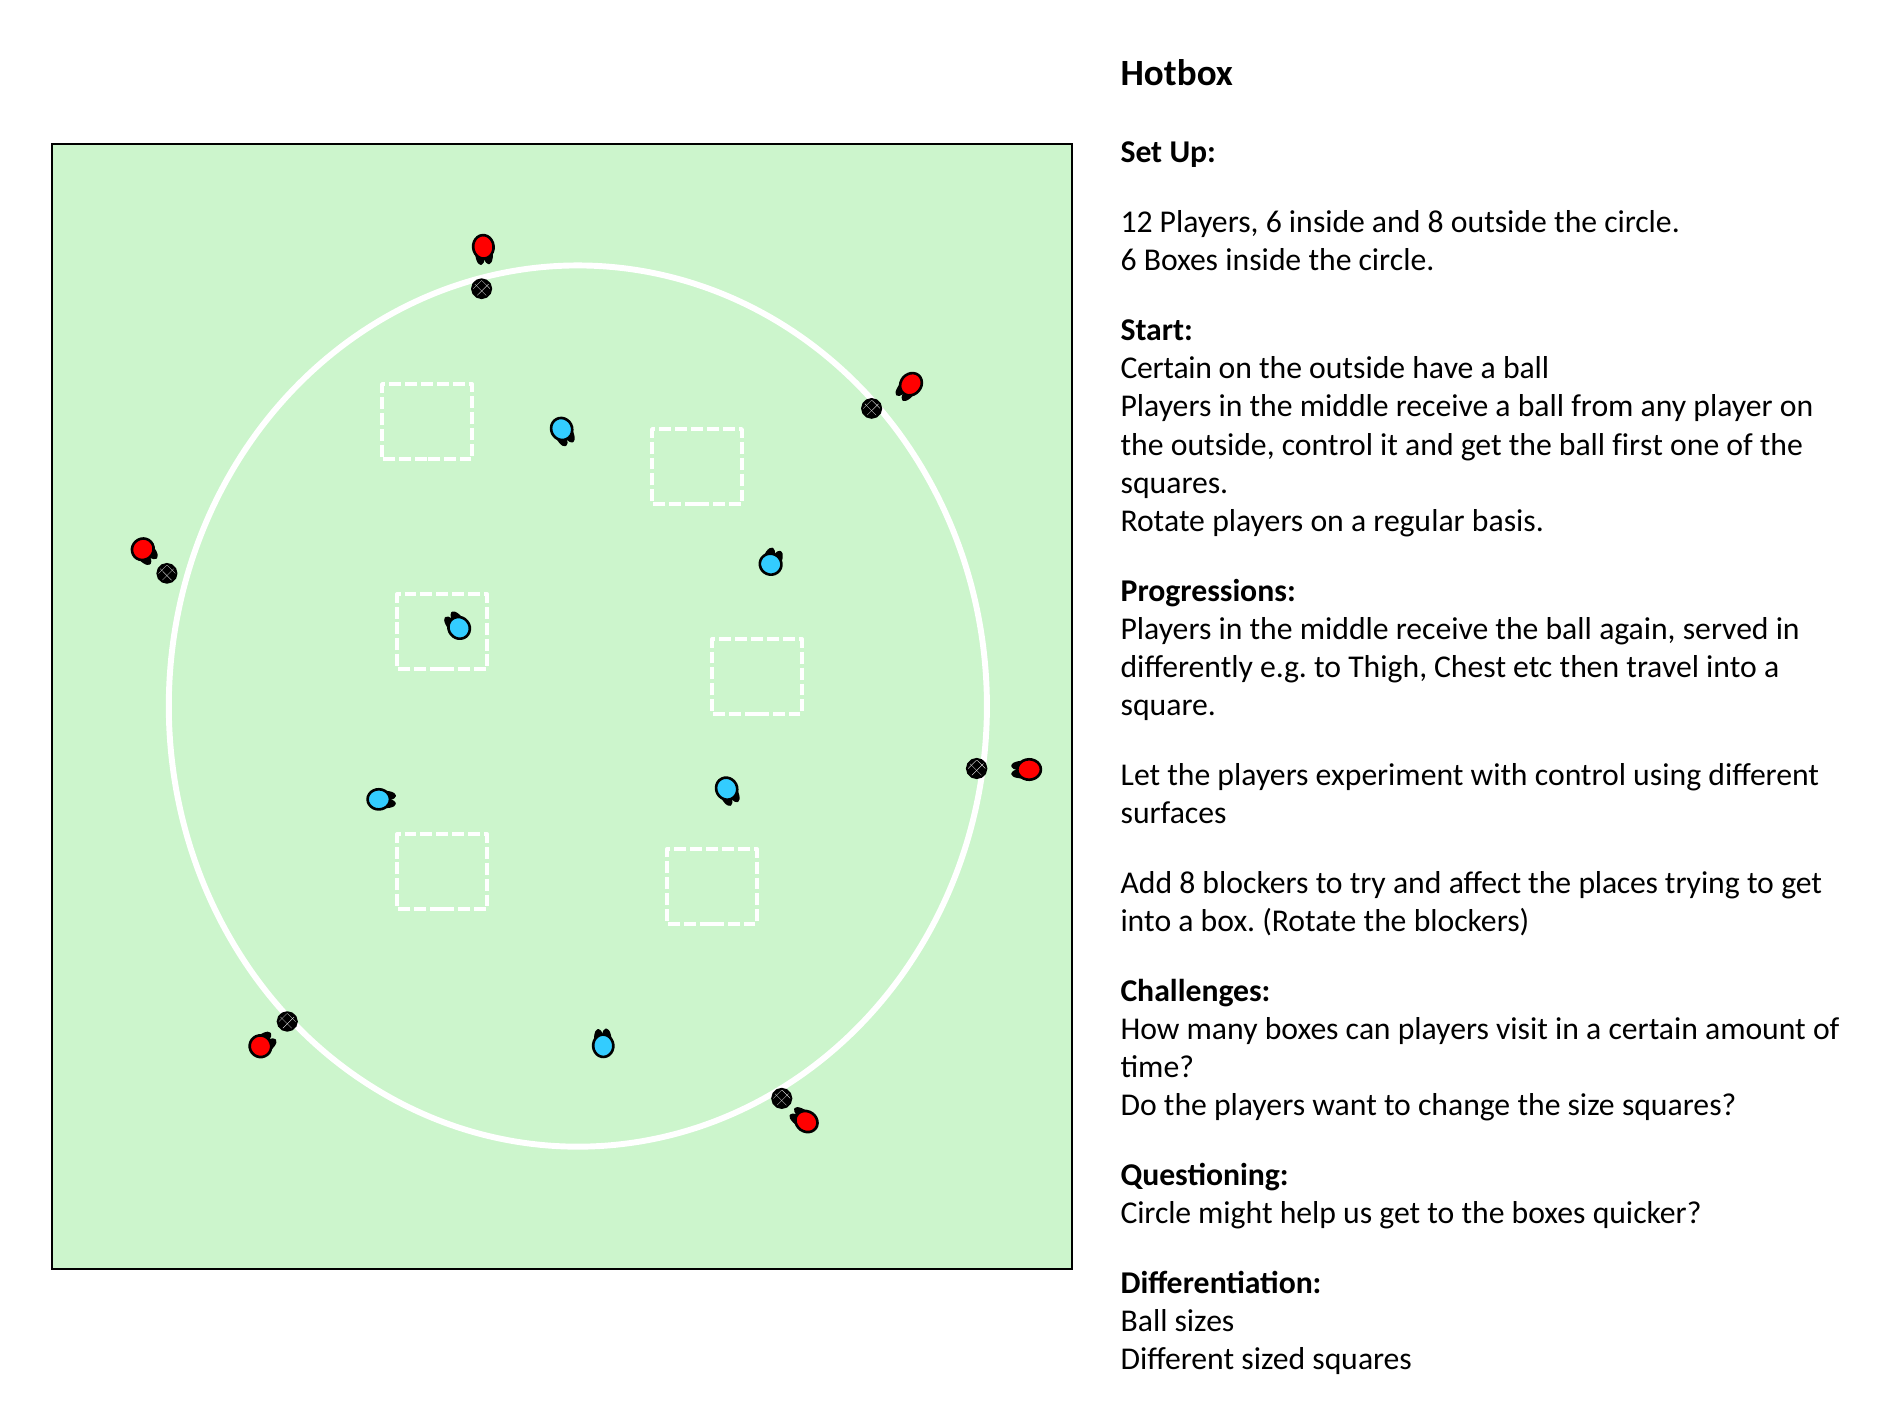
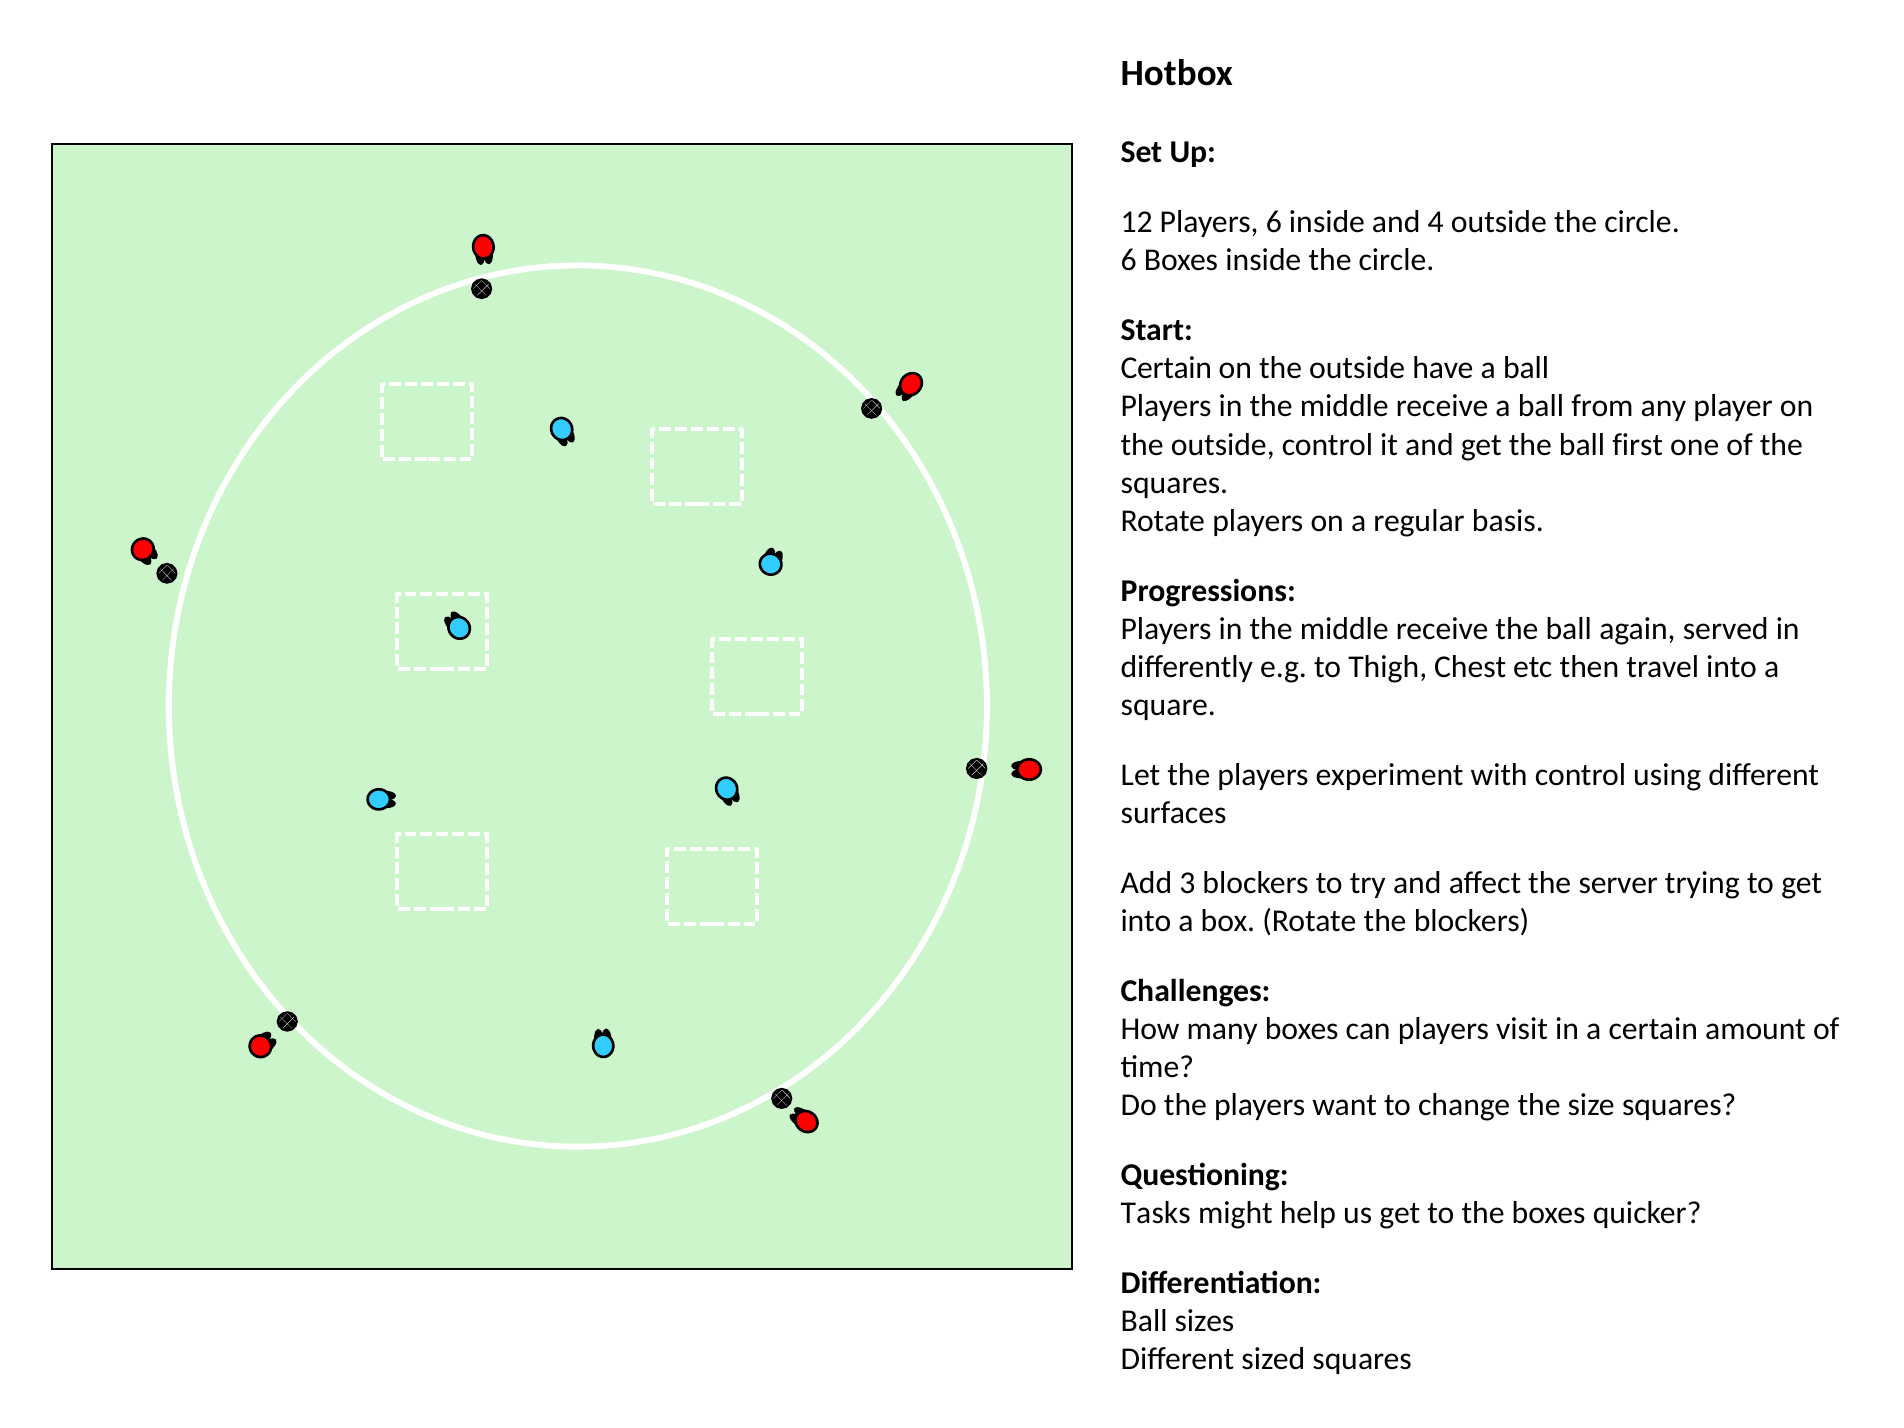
and 8: 8 -> 4 (1436, 222)
Add 8: 8 -> 3 (1187, 883)
places: places -> server (1618, 883)
Circle: Circle -> Tasks (1156, 1213)
